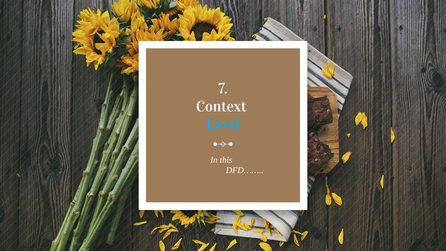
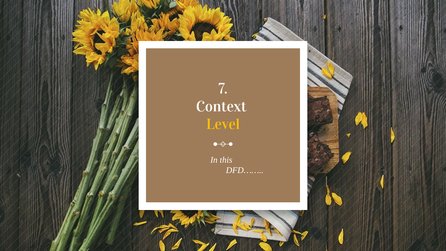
Level colour: light blue -> yellow (223, 124)
